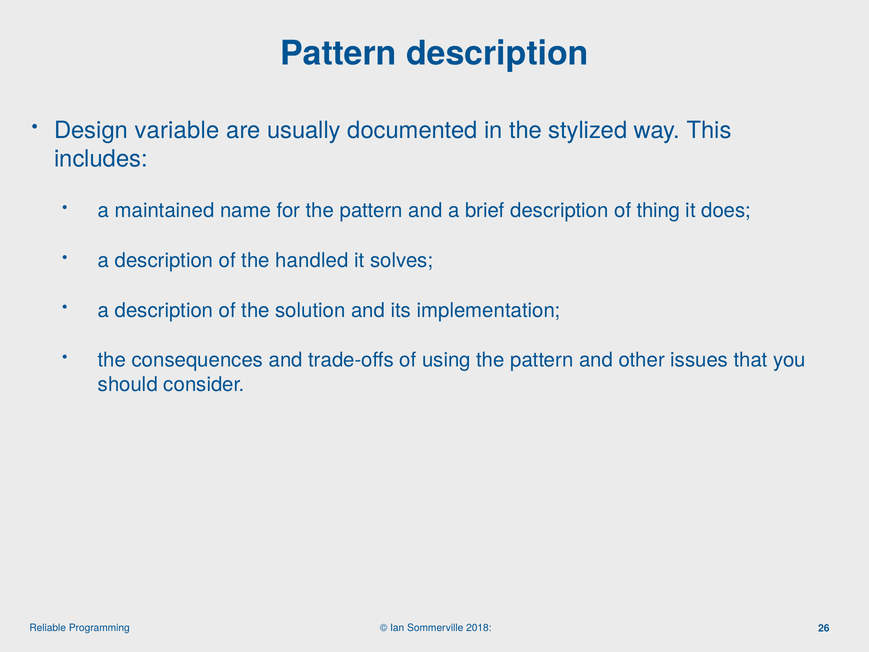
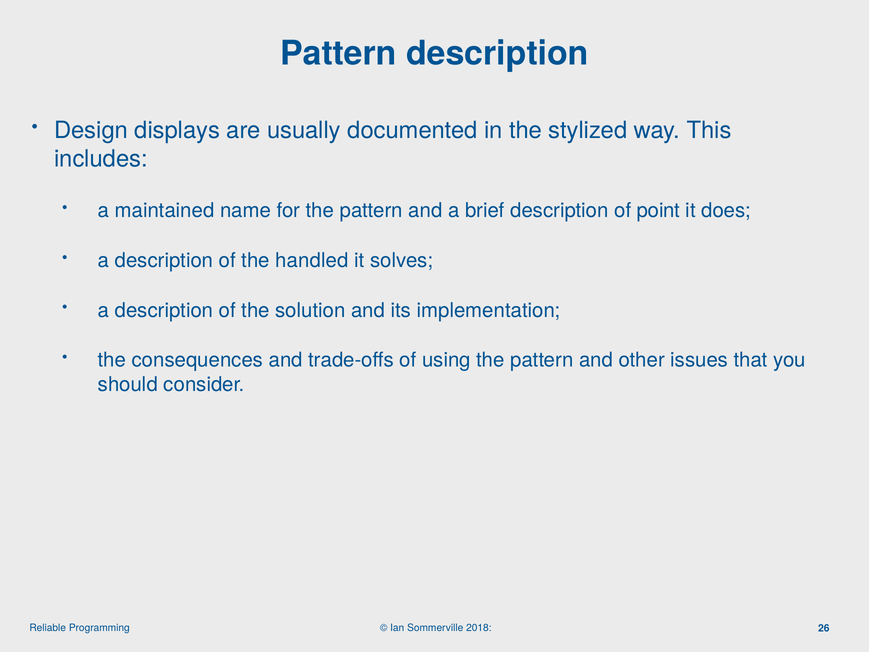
variable: variable -> displays (177, 130)
thing: thing -> point (658, 210)
